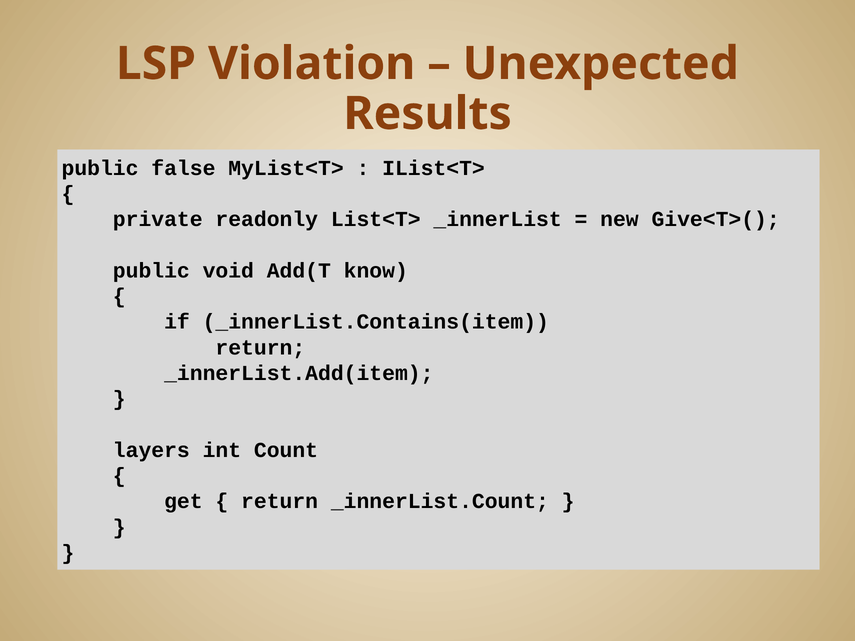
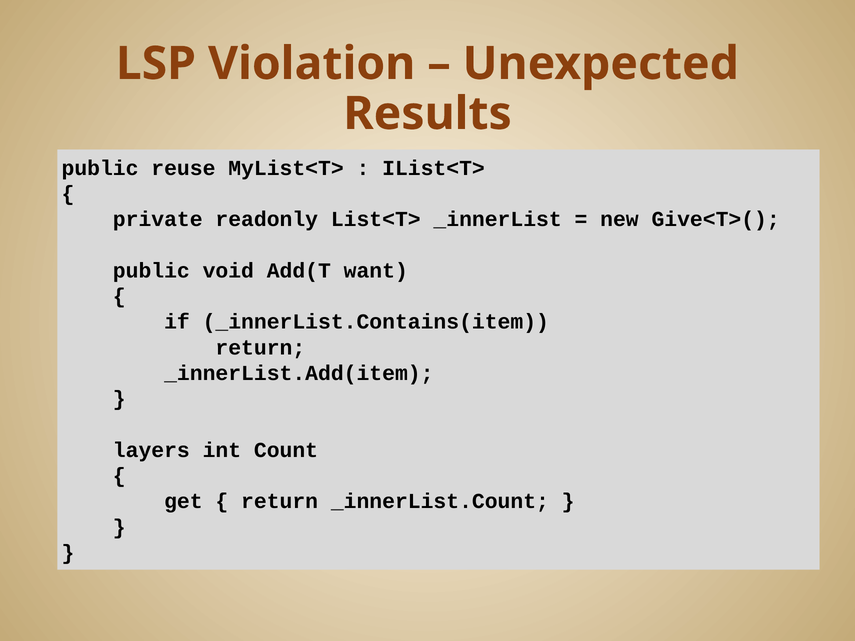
false: false -> reuse (183, 168)
know: know -> want (376, 271)
